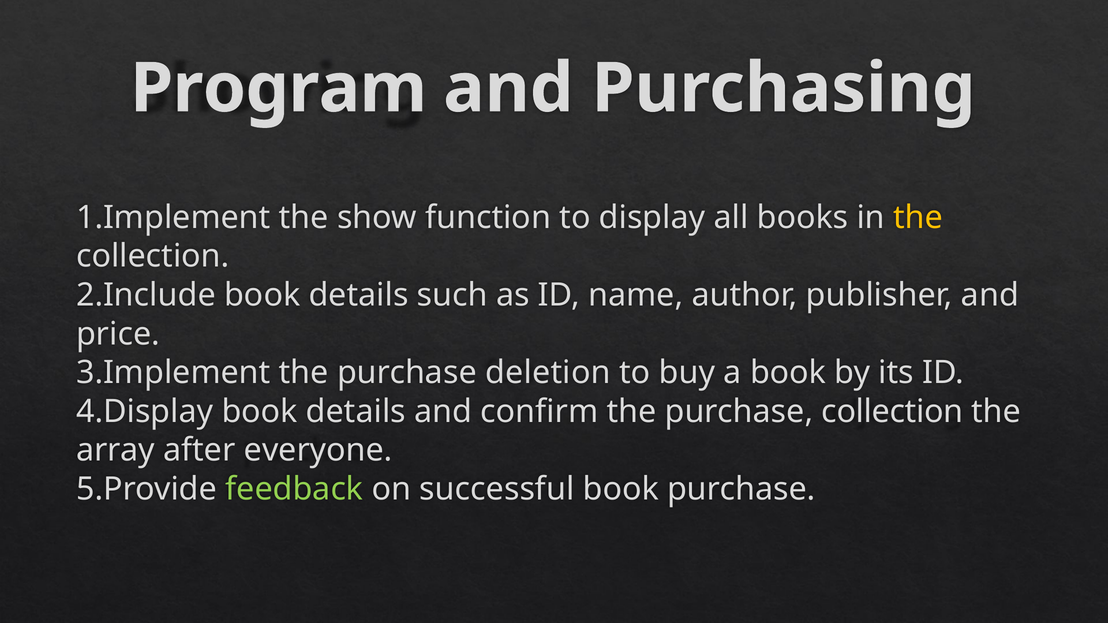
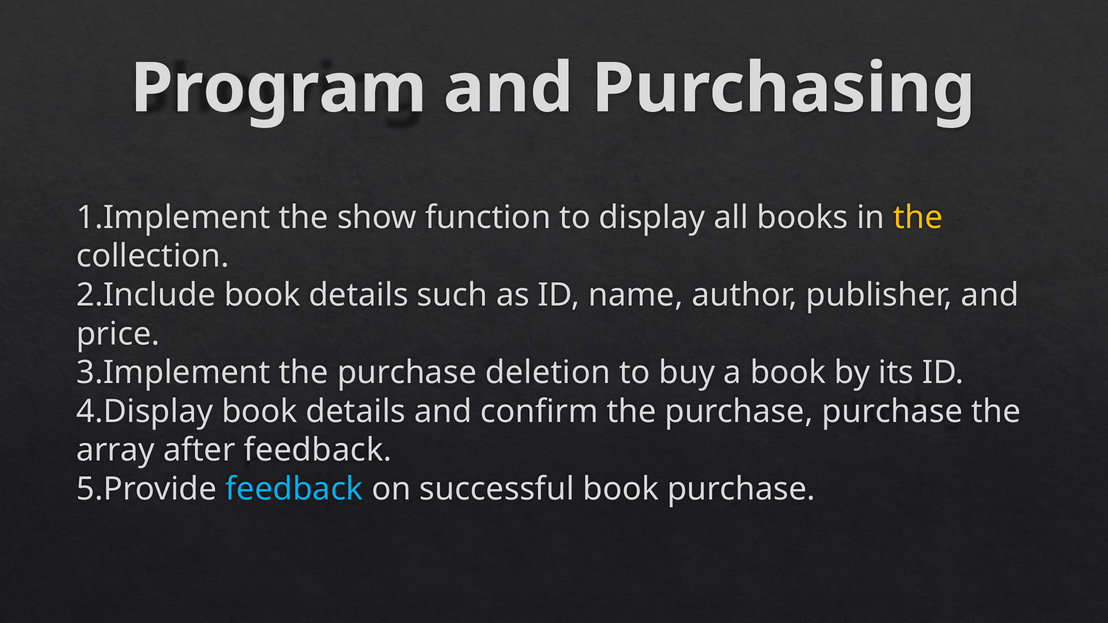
purchase collection: collection -> purchase (892, 412)
after everyone: everyone -> feedback (318, 450)
feedback colour: light green -> light blue (294, 489)
